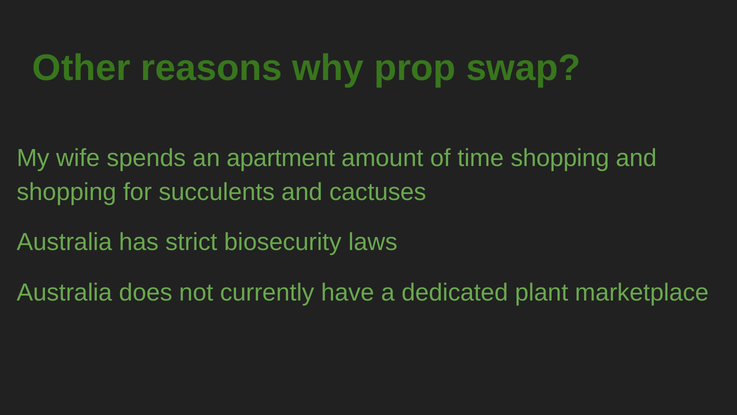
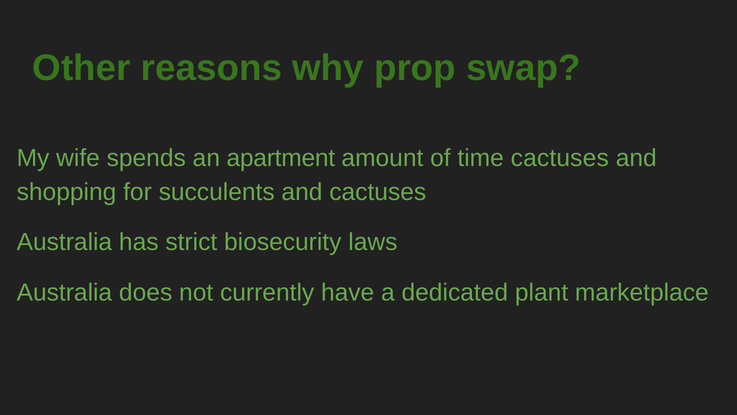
time shopping: shopping -> cactuses (560, 158)
